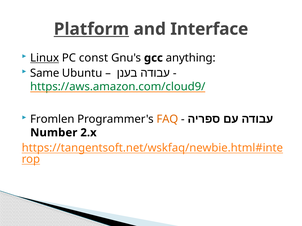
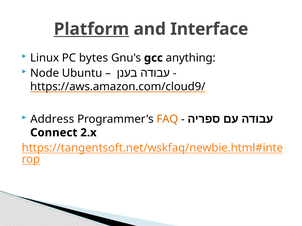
Linux underline: present -> none (45, 58)
const: const -> bytes (93, 58)
Same: Same -> Node (45, 73)
https://aws.amazon.com/cloud9/ colour: green -> black (118, 87)
Fromlen: Fromlen -> Address (52, 119)
Number: Number -> Connect (54, 133)
